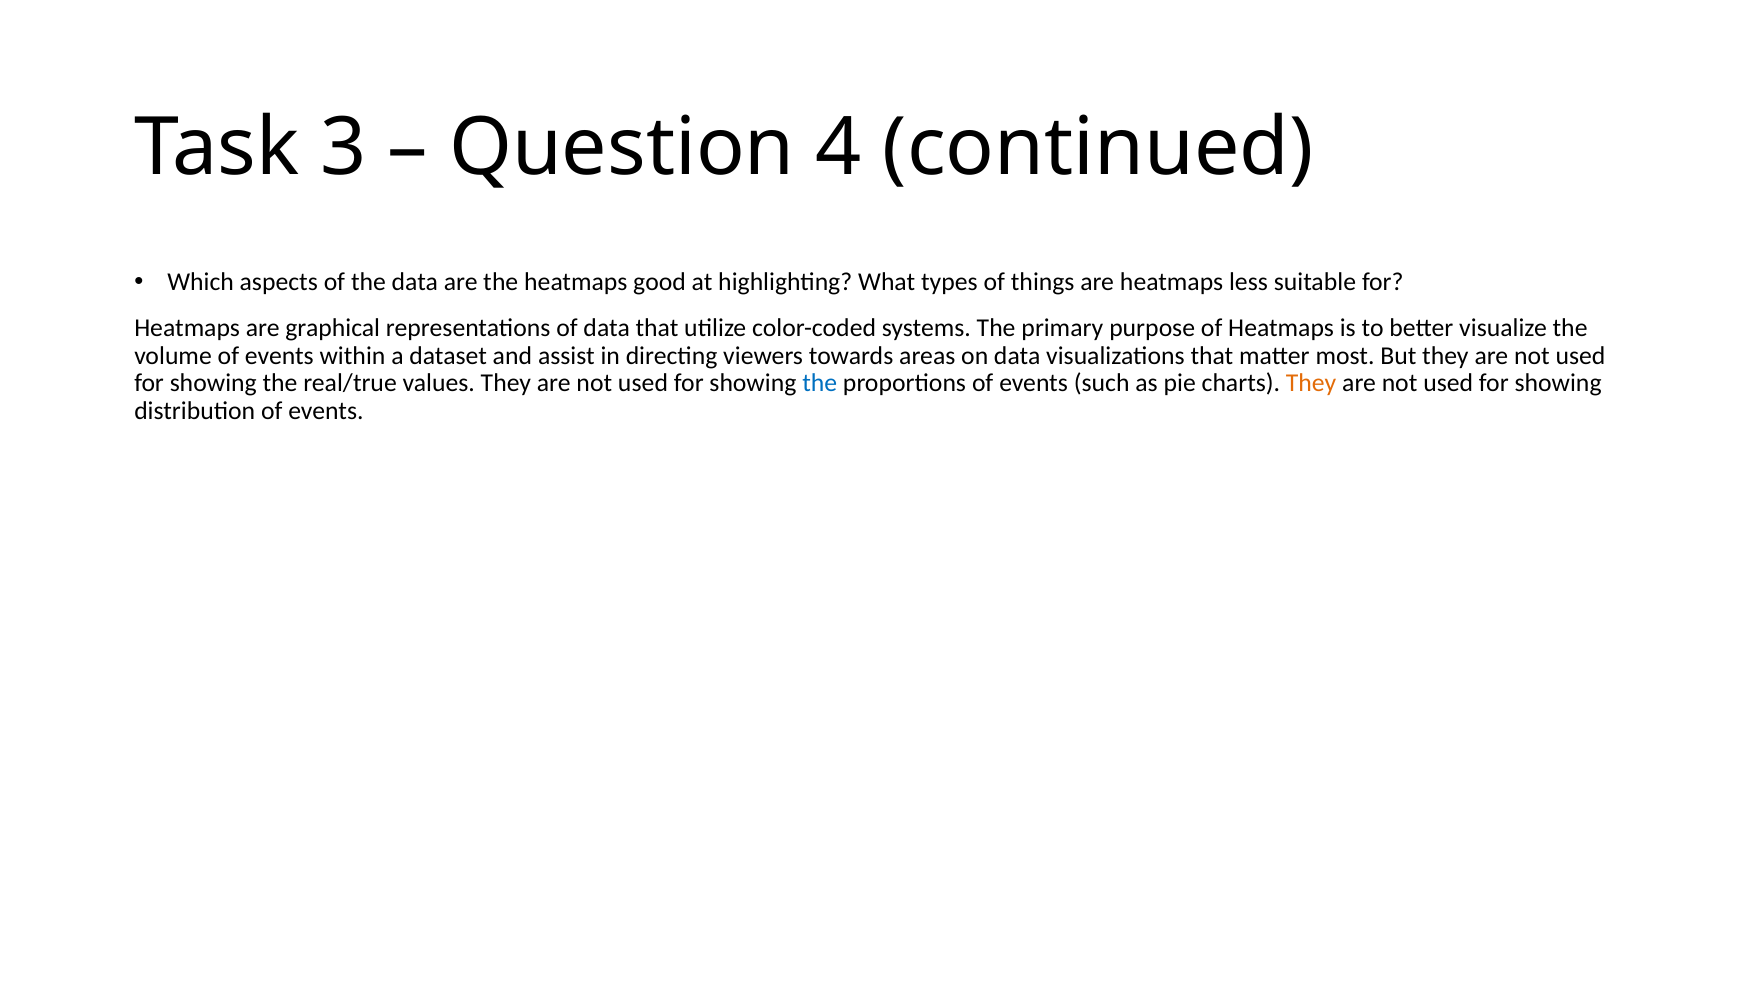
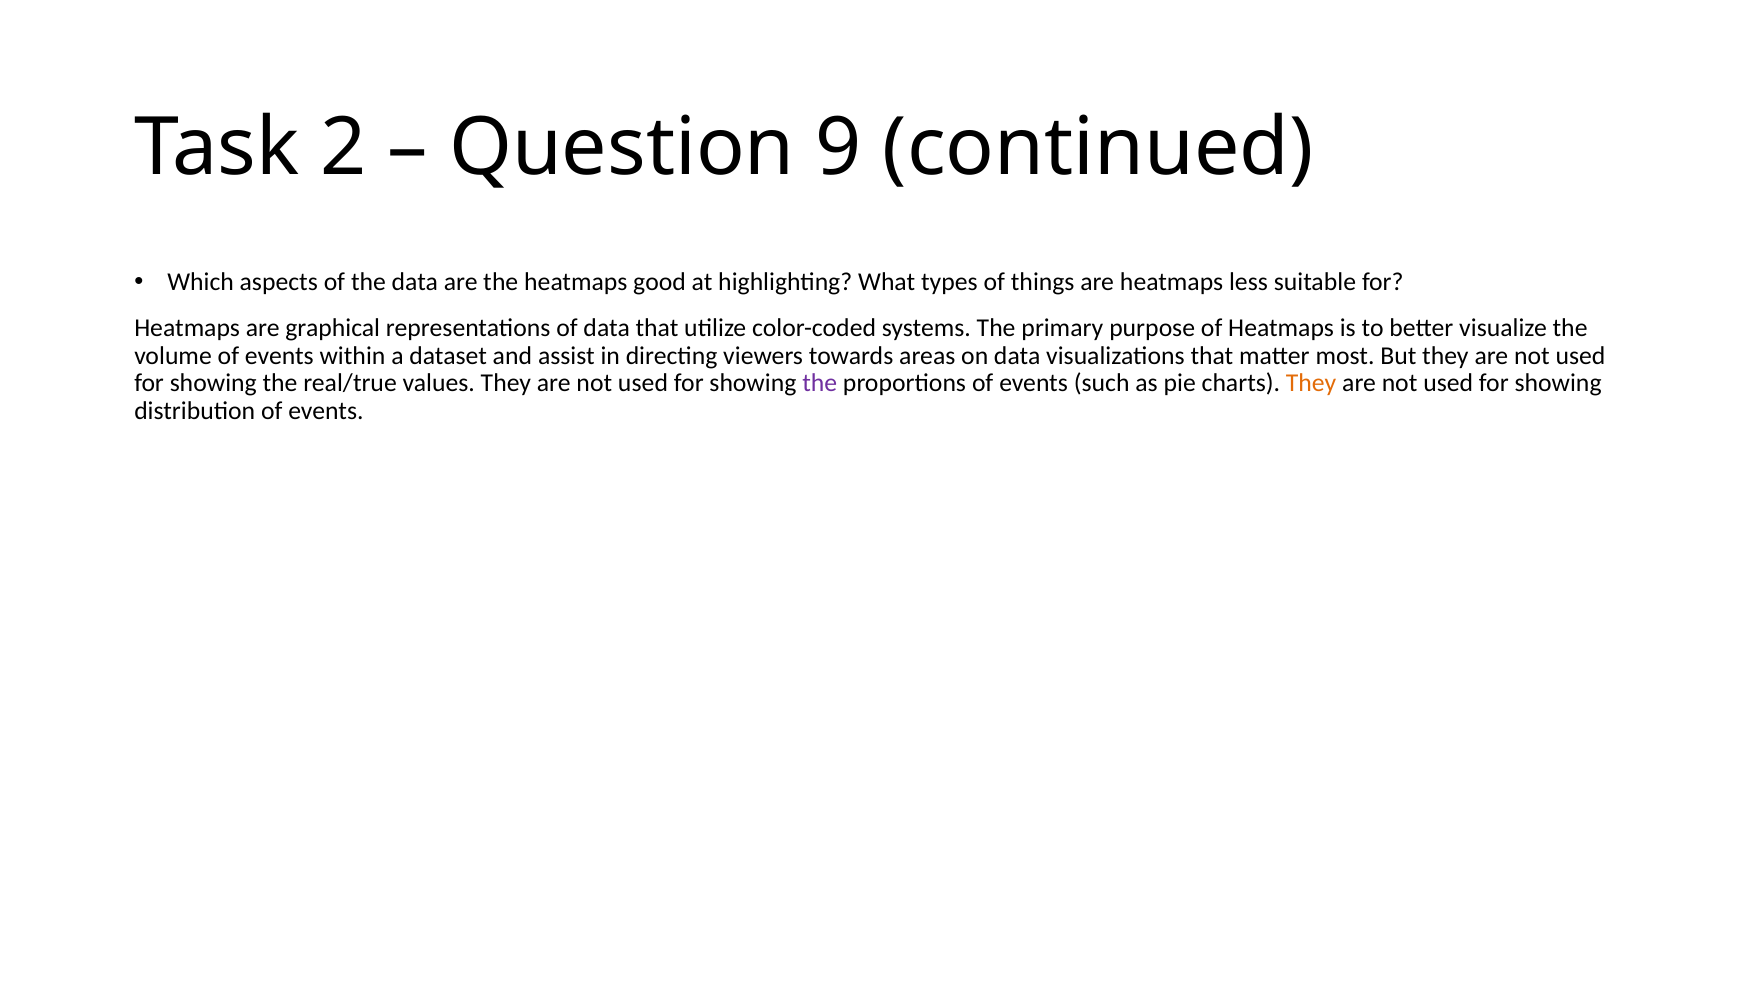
3: 3 -> 2 (344, 148)
4: 4 -> 9 (839, 148)
the colour: blue -> purple (820, 384)
